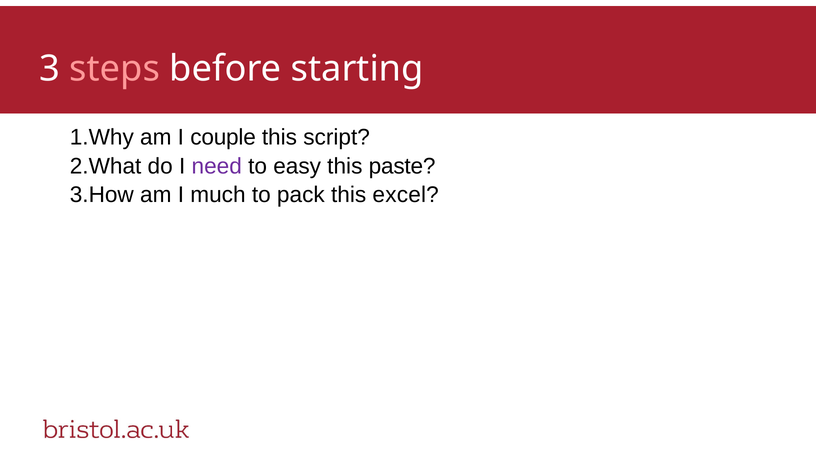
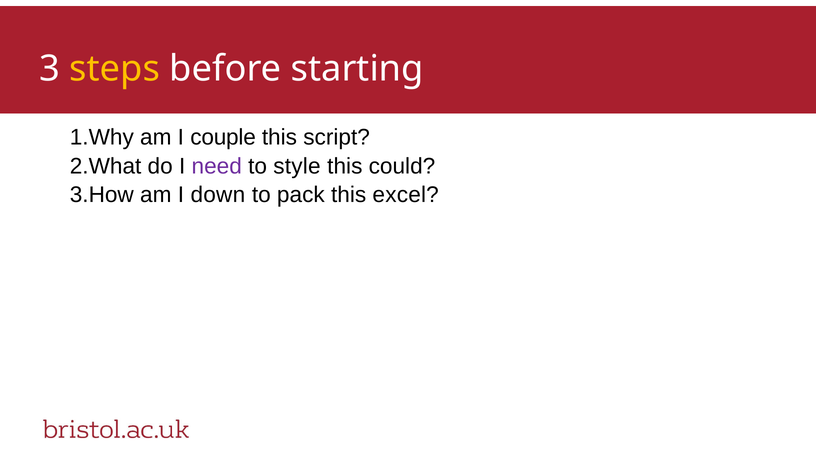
steps colour: pink -> yellow (115, 69)
easy: easy -> style (297, 166)
paste: paste -> could (402, 166)
much: much -> down (218, 195)
